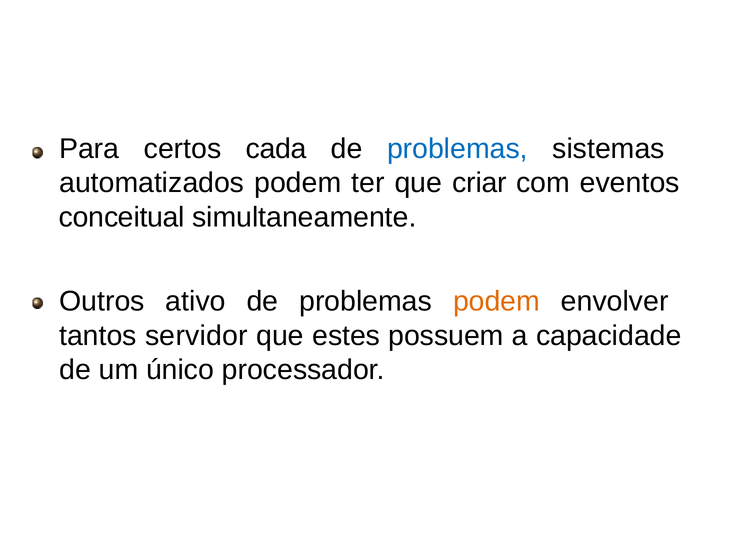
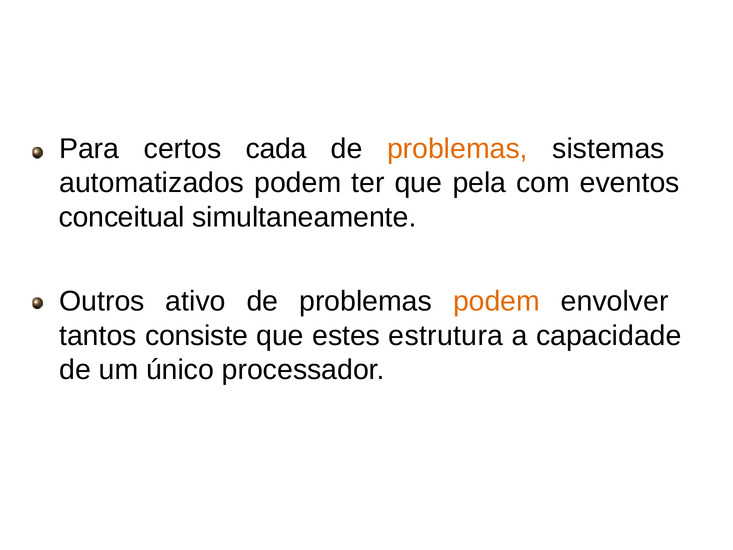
problemas colour: blue -> orange (457, 149)
criar: criar -> pela (479, 183)
servidor: servidor -> consiste (197, 336)
possuem: possuem -> estrutura (446, 336)
